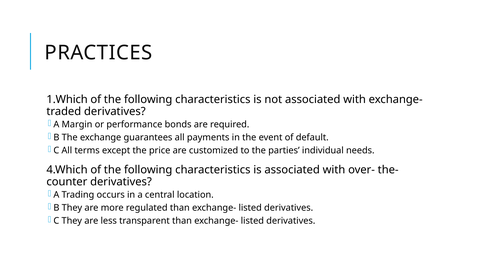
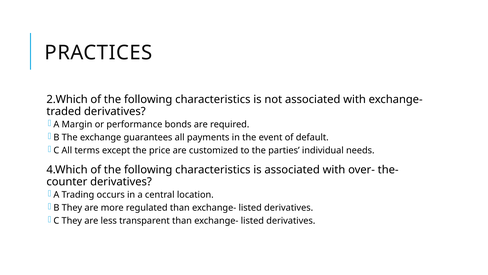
1.Which: 1.Which -> 2.Which (67, 99)
